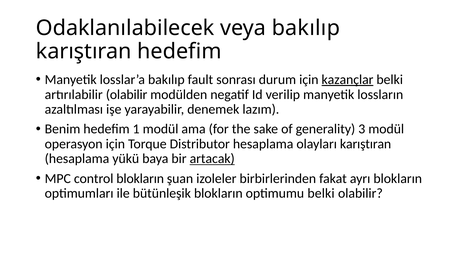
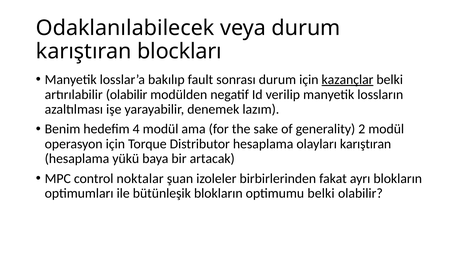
veya bakılıp: bakılıp -> durum (306, 28)
karıştıran hedefim: hedefim -> blockları (179, 51)
1: 1 -> 4 (136, 129)
3: 3 -> 2 (362, 129)
artacak underline: present -> none (212, 159)
control blokların: blokların -> noktalar (140, 178)
